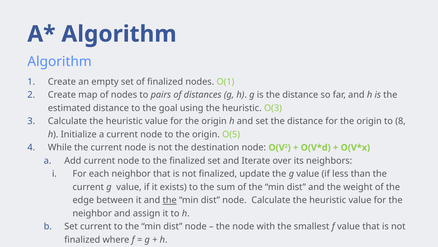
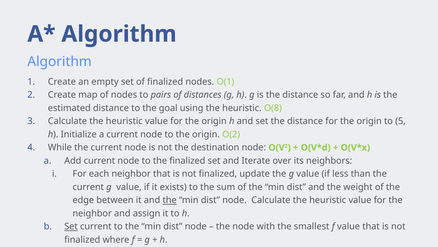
O(3: O(3 -> O(8 (273, 108)
to 8: 8 -> 5 (400, 121)
O(5: O(5 -> O(2 (231, 134)
Set underline: none -> present (71, 226)
